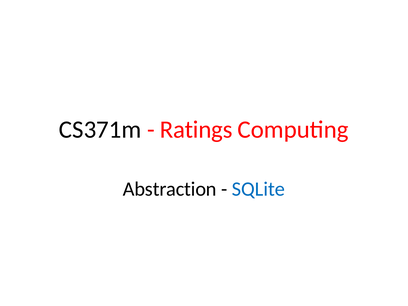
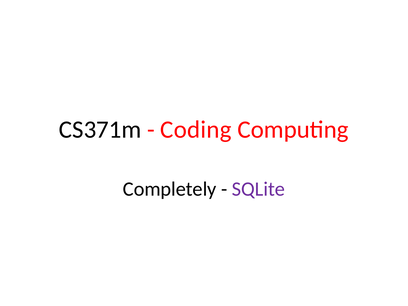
Ratings: Ratings -> Coding (196, 130)
Abstraction: Abstraction -> Completely (170, 189)
SQLite colour: blue -> purple (258, 189)
